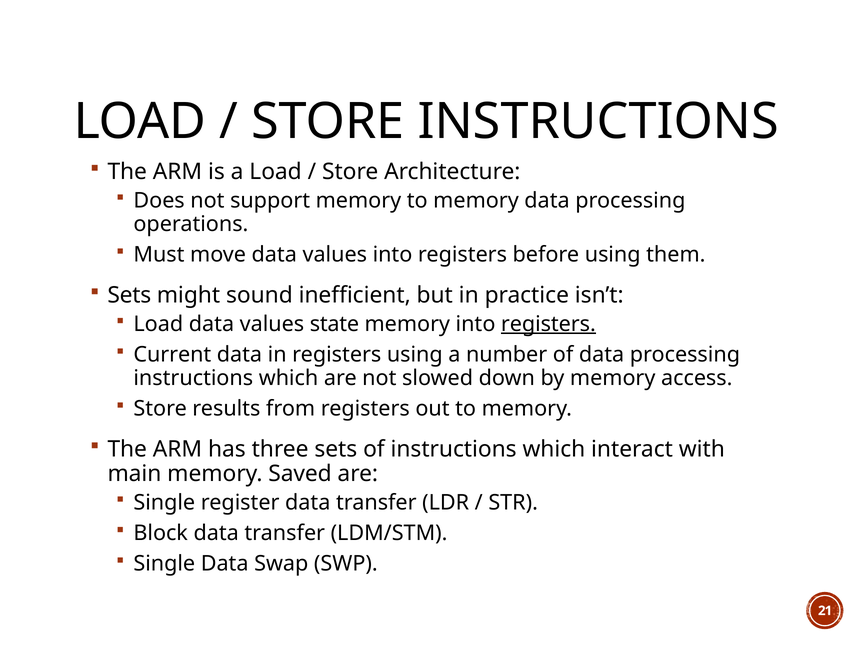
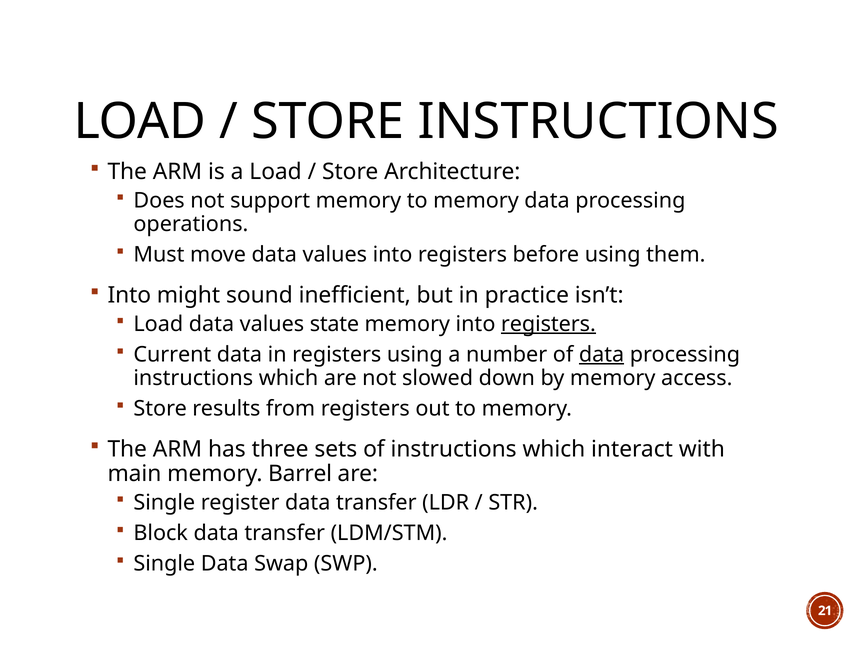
Sets: Sets -> Into (129, 295)
data underline: none -> present (602, 355)
Saved: Saved -> Barrel (300, 474)
